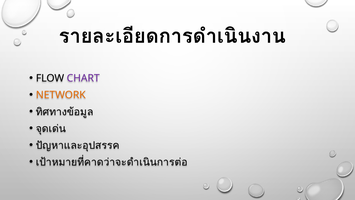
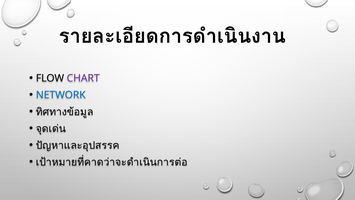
NETWORK colour: orange -> blue (61, 95)
